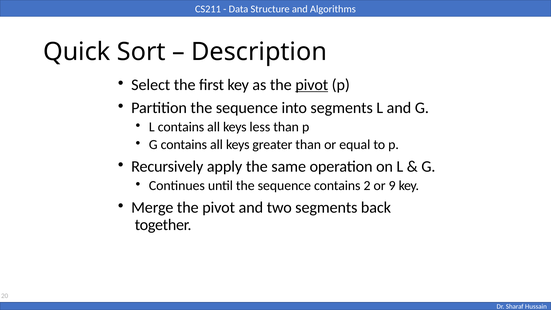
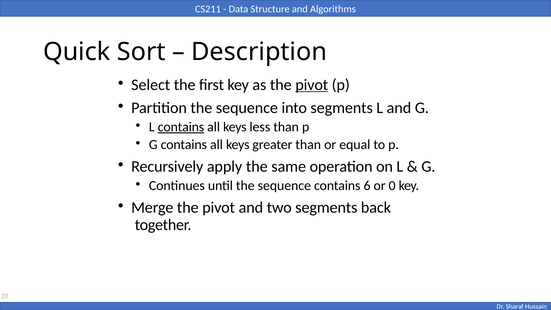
contains underline: none -> present (181, 127)
2: 2 -> 6 (367, 186)
9: 9 -> 0 (392, 186)
